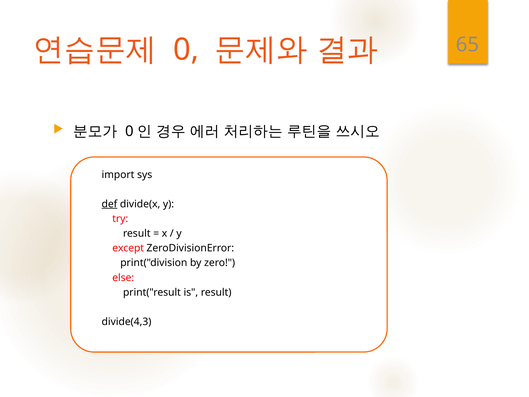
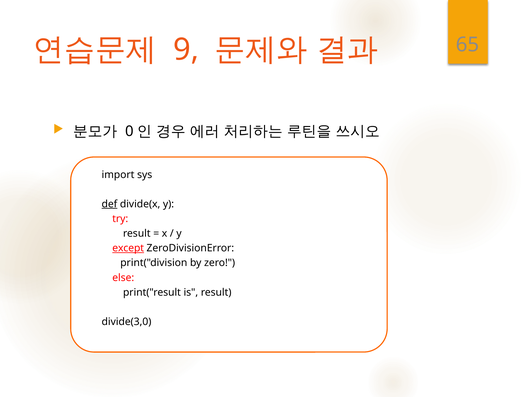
0: 0 -> 9 (186, 50)
except underline: none -> present (128, 248)
divide(4,3: divide(4,3 -> divide(3,0 (126, 322)
